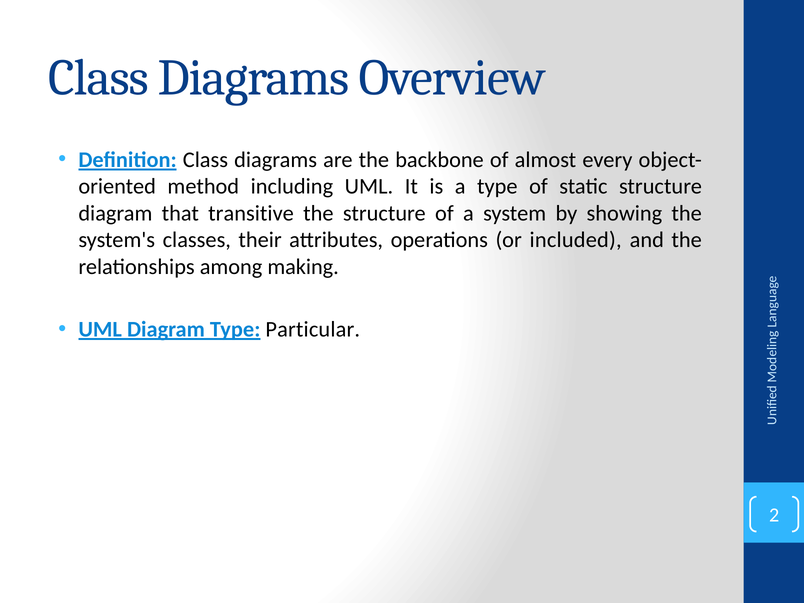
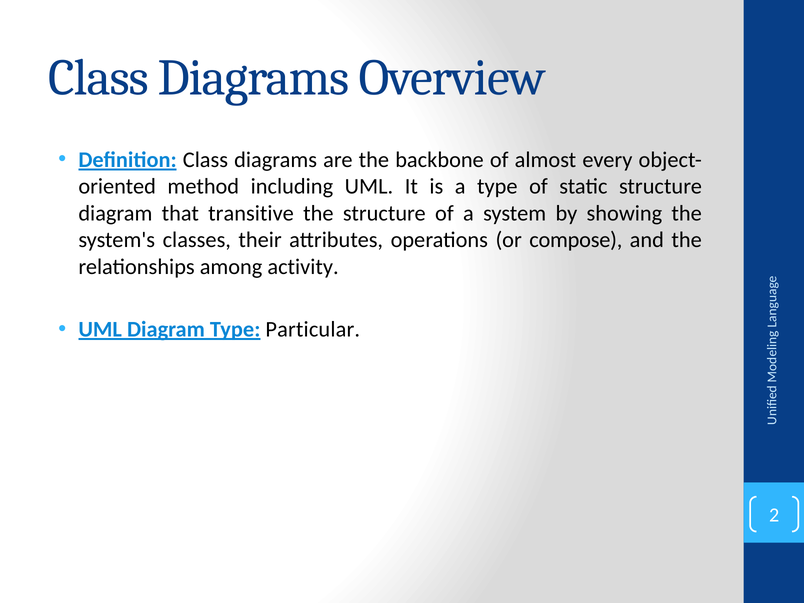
included: included -> compose (576, 240)
making: making -> activity (303, 267)
